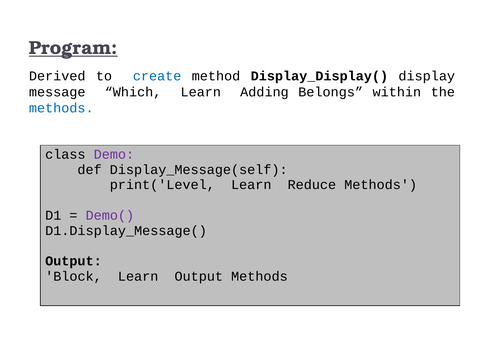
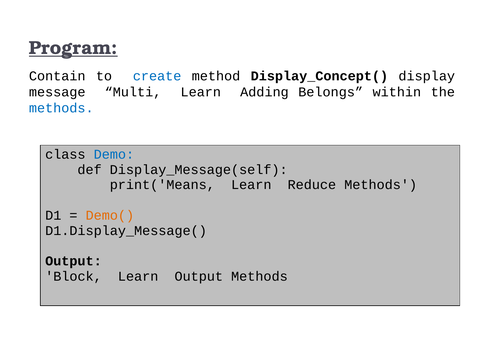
Derived: Derived -> Contain (57, 76)
Display_Display(: Display_Display( -> Display_Concept( (319, 76)
Which: Which -> Multi (133, 92)
Demo colour: purple -> blue (114, 154)
print('Level: print('Level -> print('Means (162, 185)
Demo( colour: purple -> orange (110, 215)
